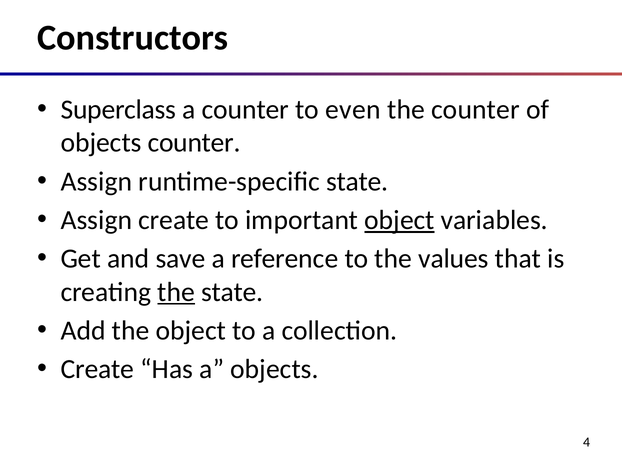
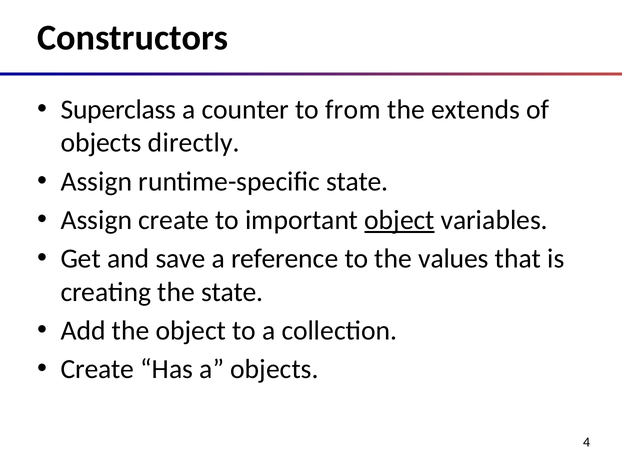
even: even -> from (353, 110)
the counter: counter -> extends (476, 110)
objects counter: counter -> directly (194, 143)
the underline: present -> none (176, 292)
